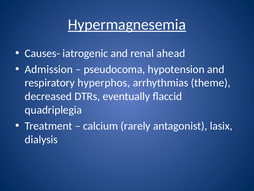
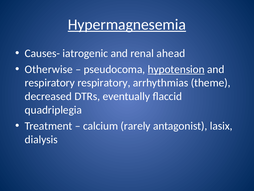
Admission: Admission -> Otherwise (49, 69)
hypotension underline: none -> present (176, 69)
respiratory hyperphos: hyperphos -> respiratory (104, 83)
